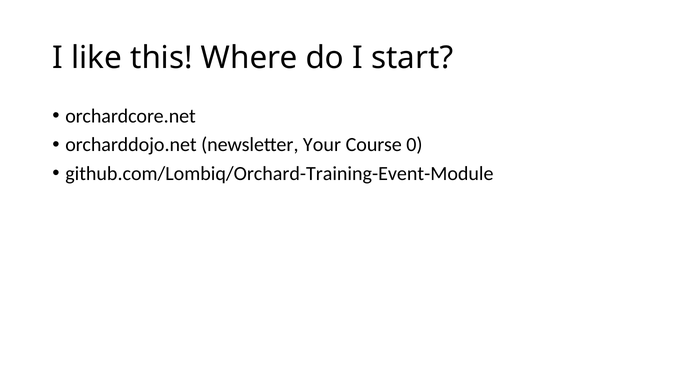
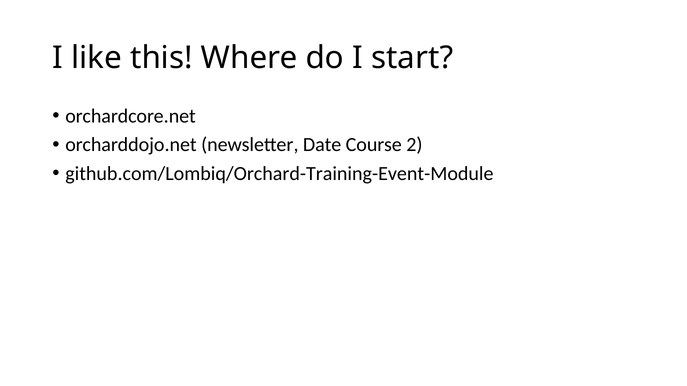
Your: Your -> Date (322, 145)
0: 0 -> 2 (414, 145)
